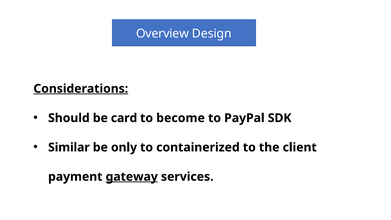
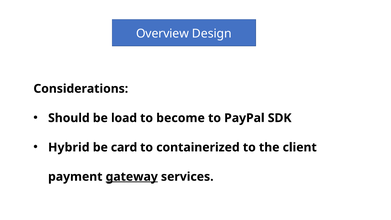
Considerations underline: present -> none (81, 89)
card: card -> load (124, 118)
Similar: Similar -> Hybrid (69, 147)
only: only -> card (124, 147)
